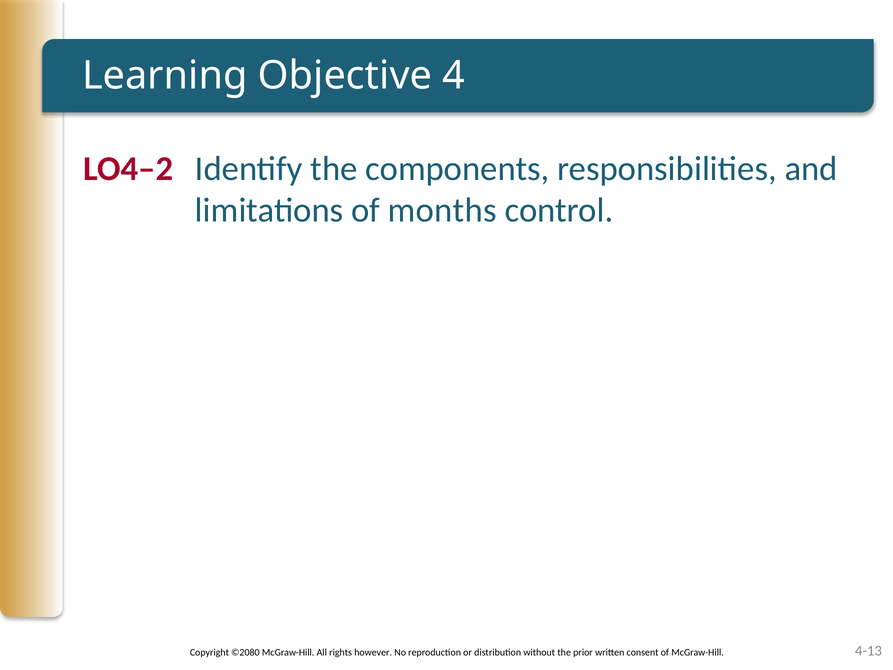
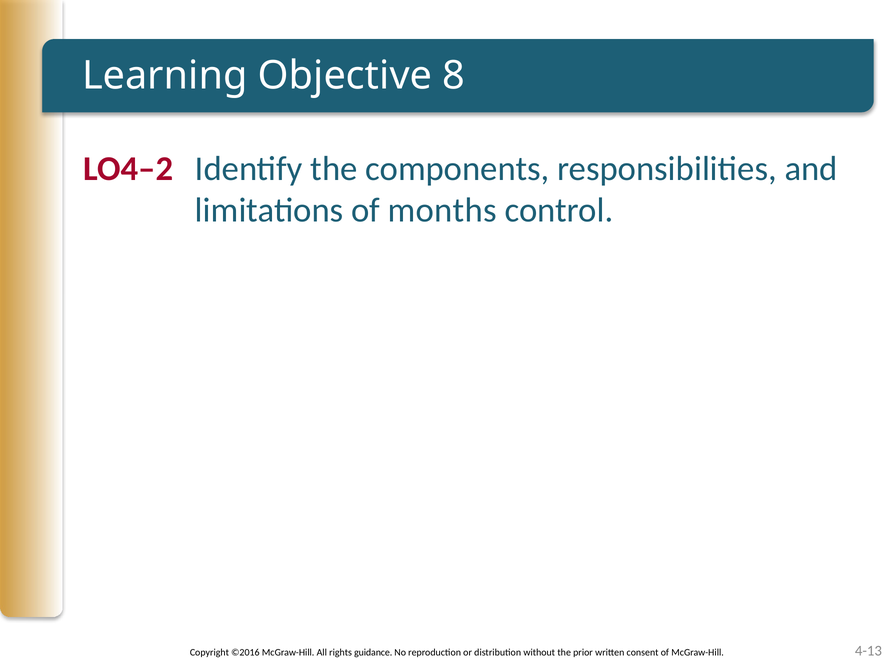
4: 4 -> 8 (454, 76)
©2080: ©2080 -> ©2016 (245, 652)
however: however -> guidance (373, 652)
